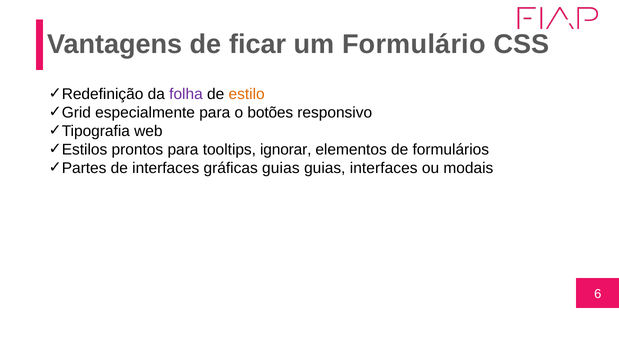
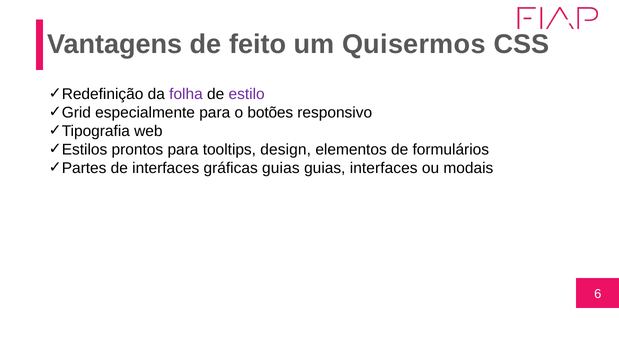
ficar: ficar -> feito (258, 45)
Formulário: Formulário -> Quisermos (414, 45)
estilo colour: orange -> purple (247, 94)
ignorar: ignorar -> design (286, 150)
